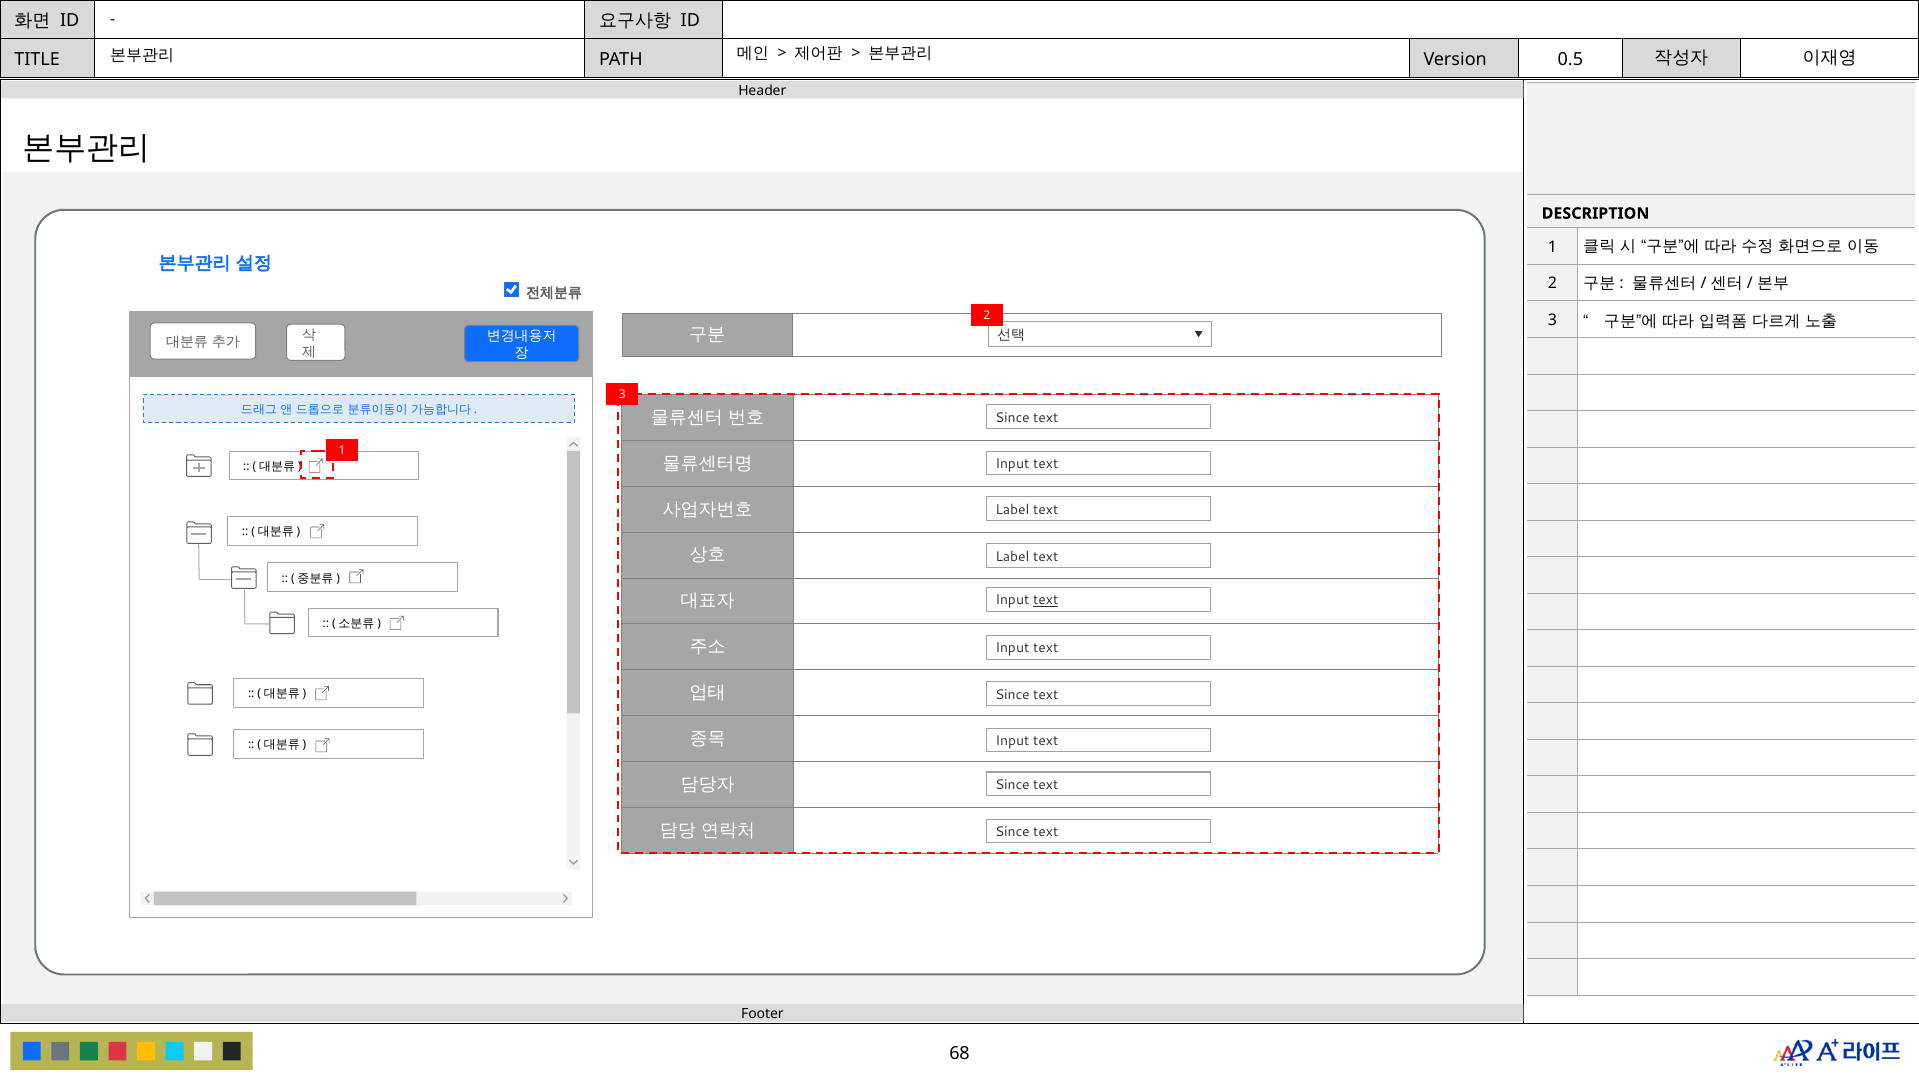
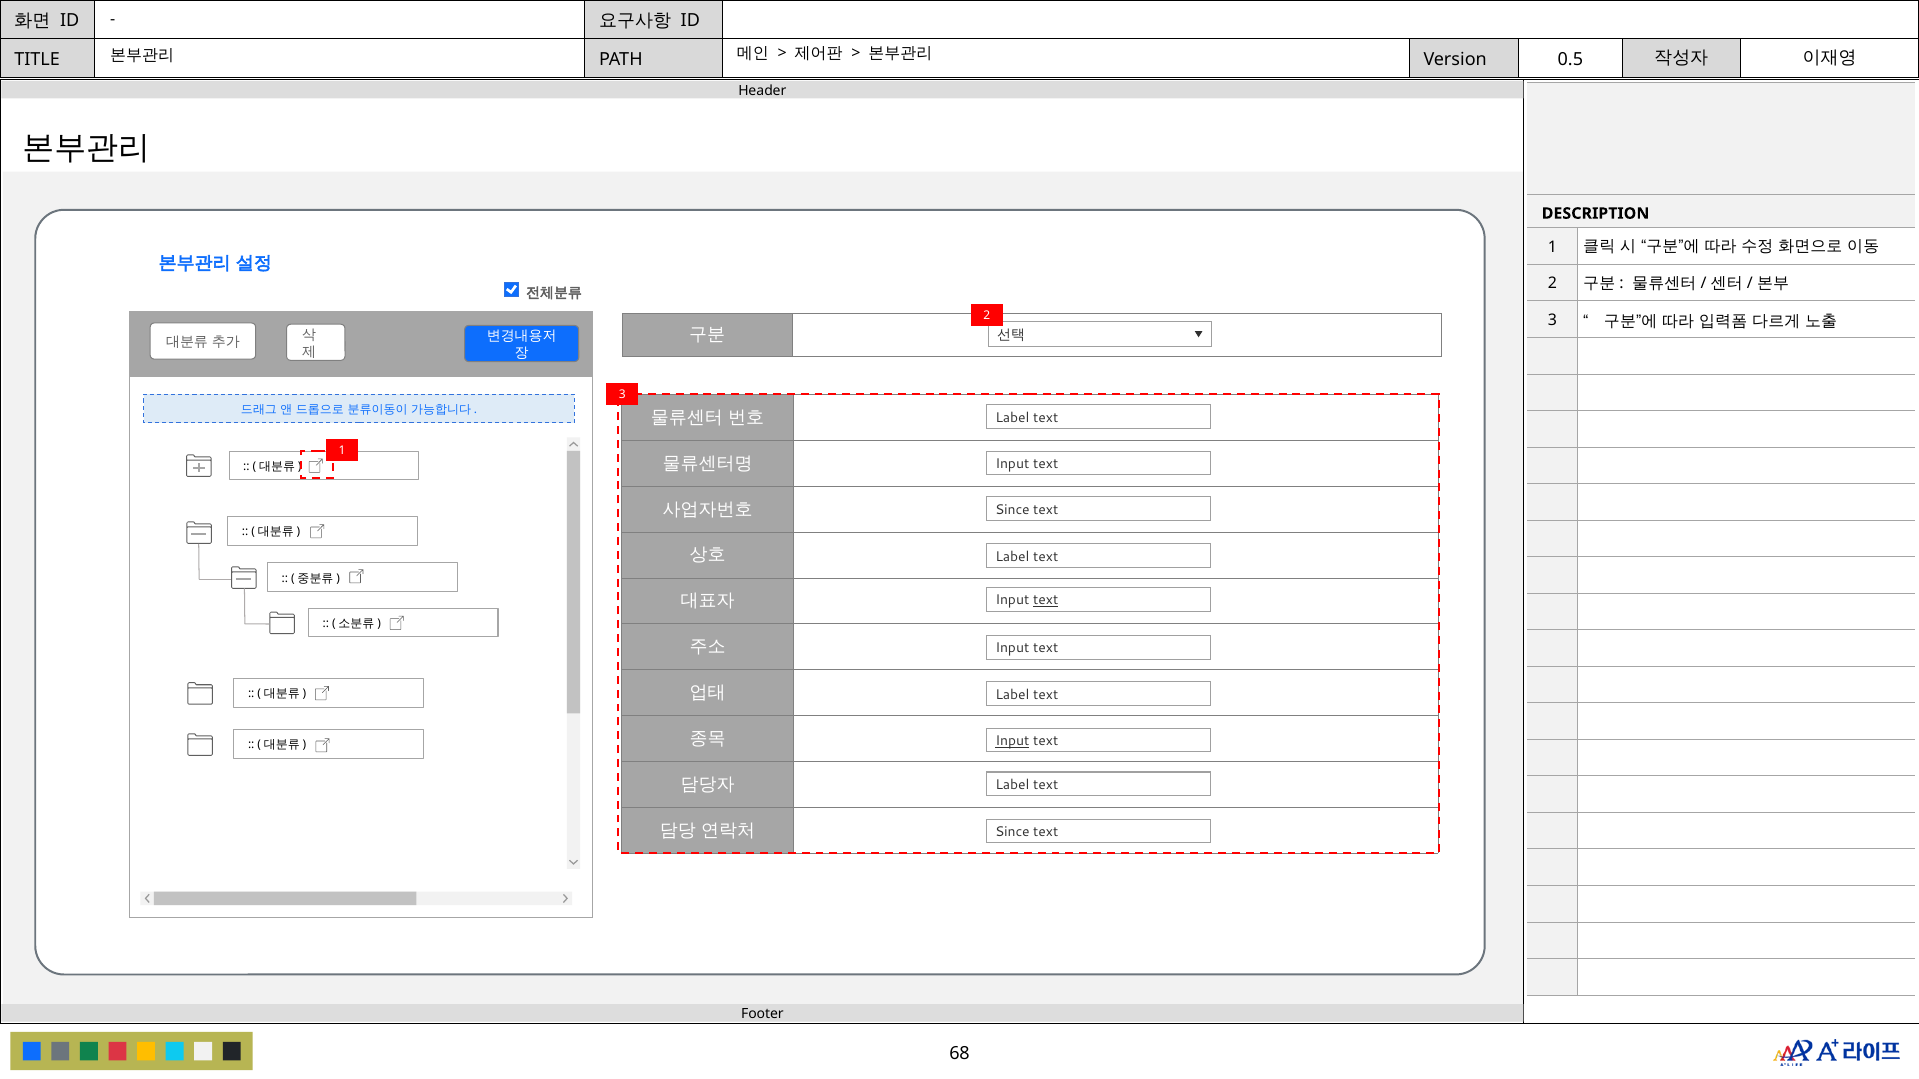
Since: Since -> Label (1012, 418)
Label: Label -> Since (1012, 510)
Since: Since -> Label (1012, 695)
Input underline: none -> present (1012, 741)
Since: Since -> Label (1012, 785)
